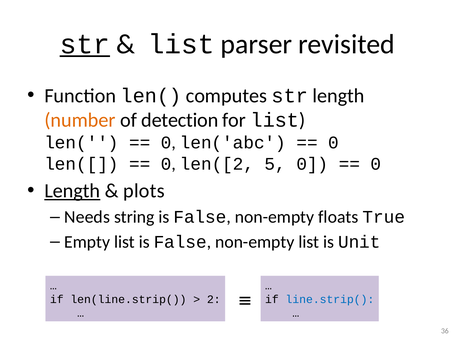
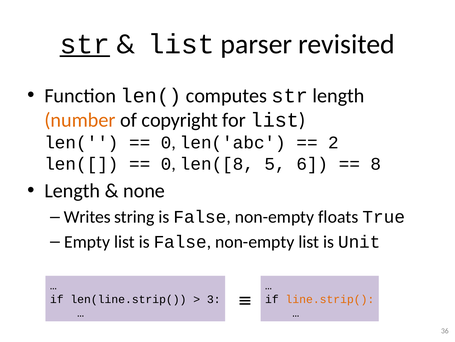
detection: detection -> copyright (180, 120)
0: 0 -> 2 (334, 142)
len([2: len([2 -> len([8 (217, 164)
5 0: 0 -> 6 (312, 164)
0: 0 -> 8 (376, 164)
Length underline: present -> none (72, 191)
plots: plots -> none (144, 191)
Needs: Needs -> Writes (87, 217)
2: 2 -> 3 (214, 299)
line.strip( colour: blue -> orange (330, 299)
